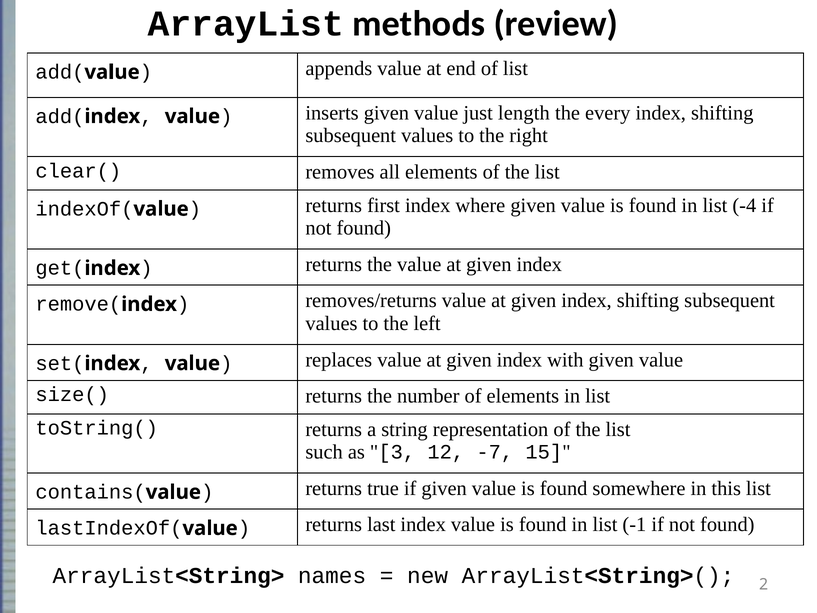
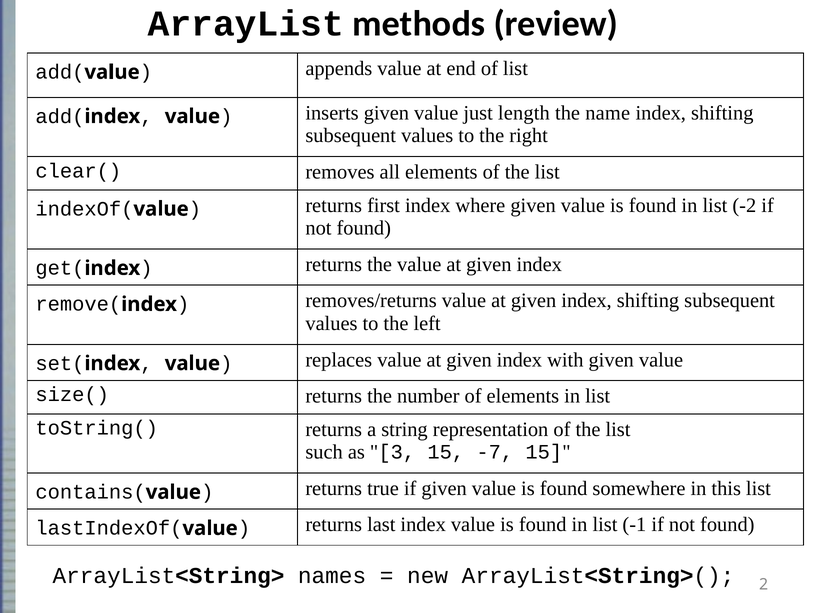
every: every -> name (608, 113)
-4: -4 -> -2 (744, 205)
3 12: 12 -> 15 (446, 452)
